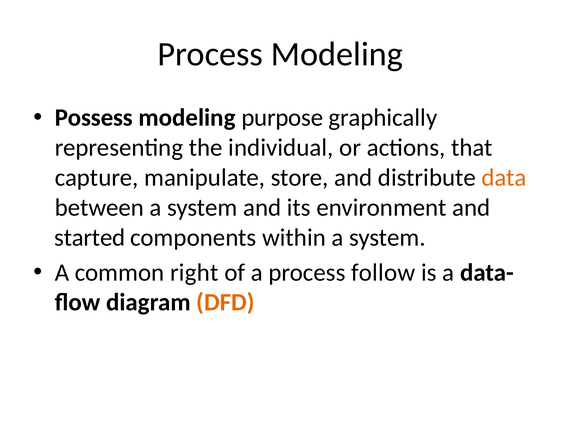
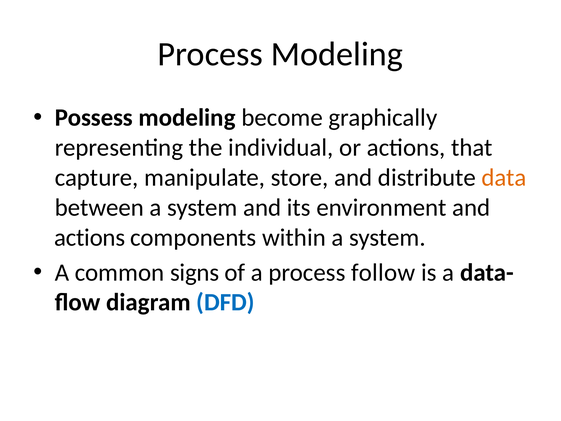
purpose: purpose -> become (282, 118)
started: started -> actions (90, 237)
right: right -> signs (195, 272)
DFD colour: orange -> blue (225, 302)
